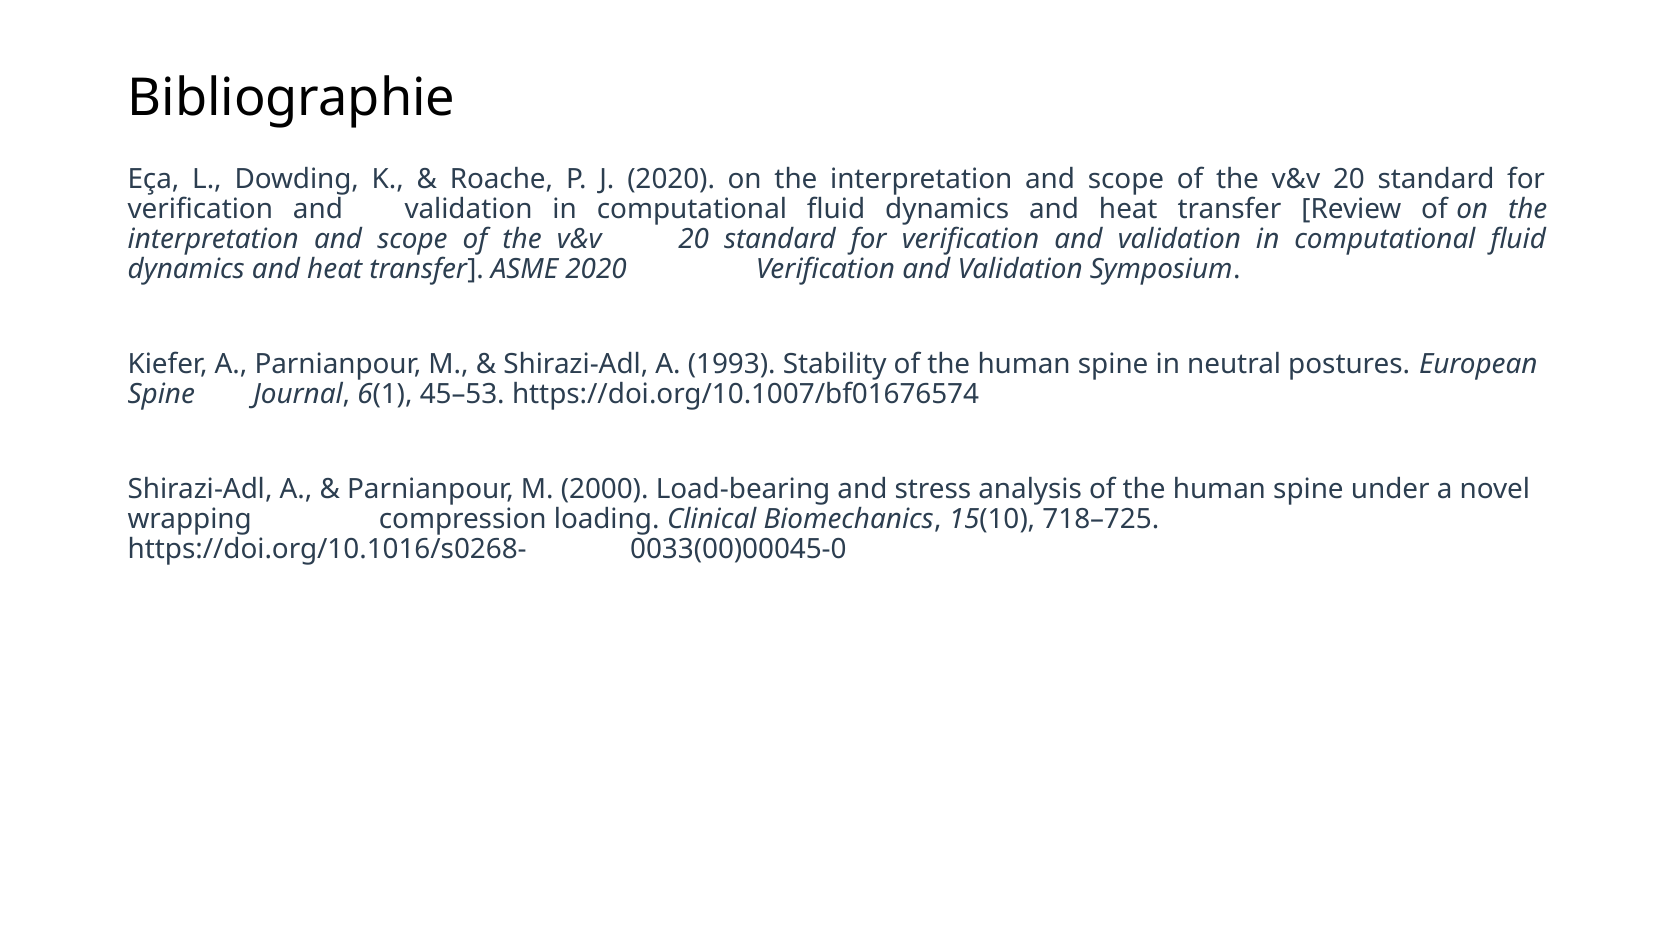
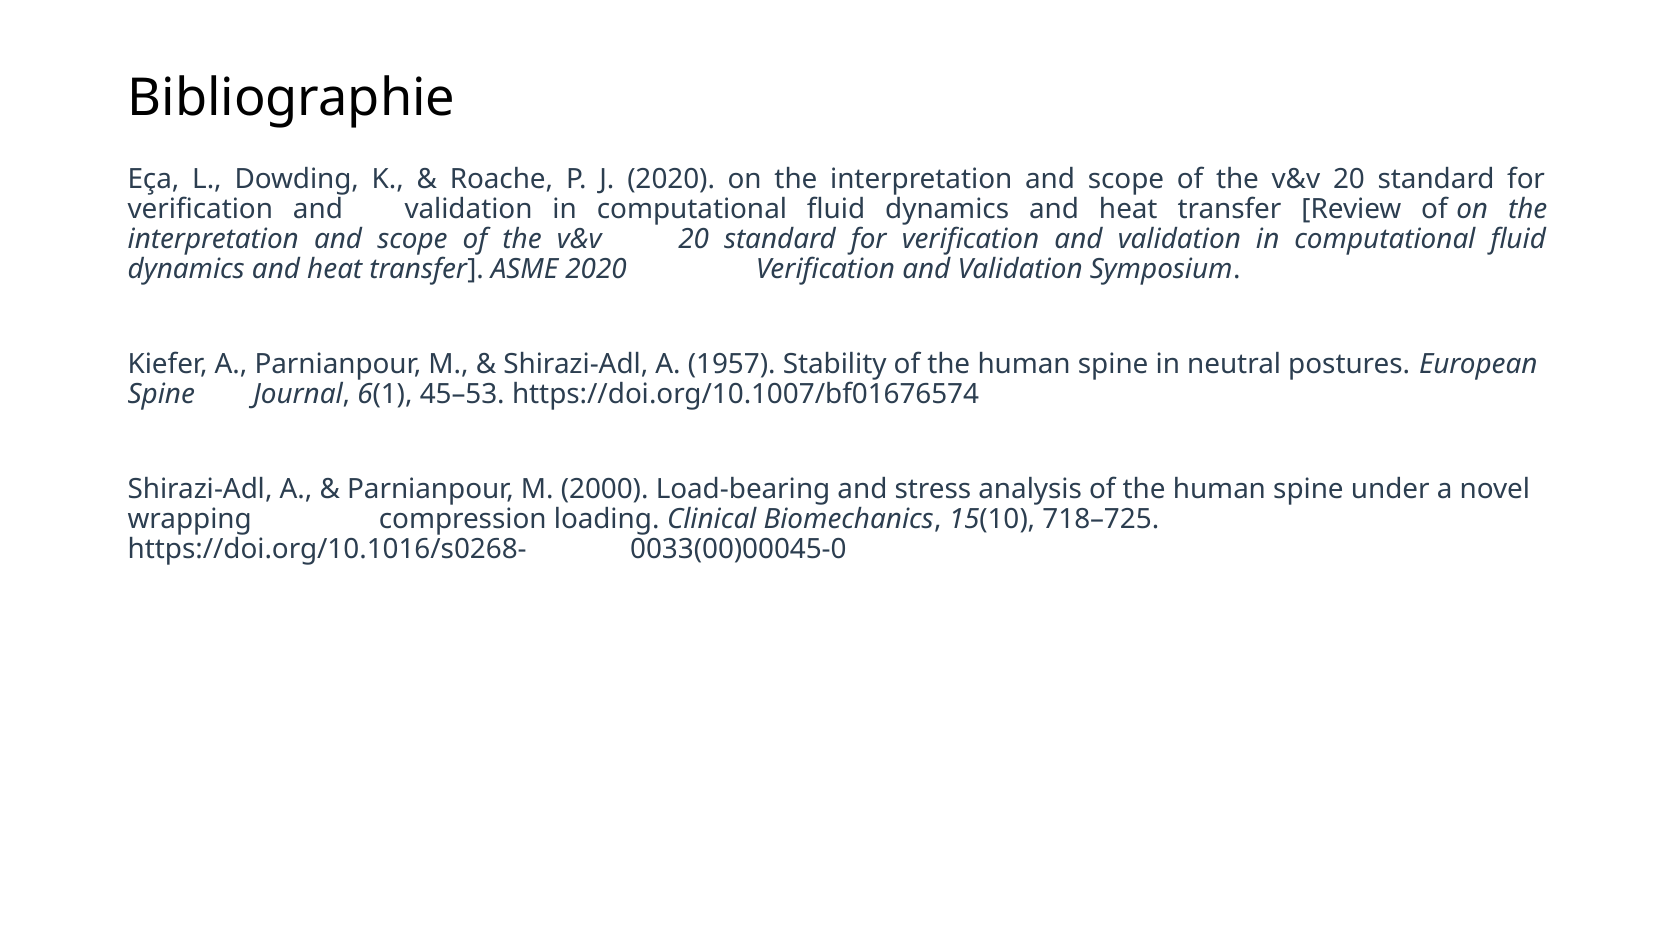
1993: 1993 -> 1957 (732, 364)
